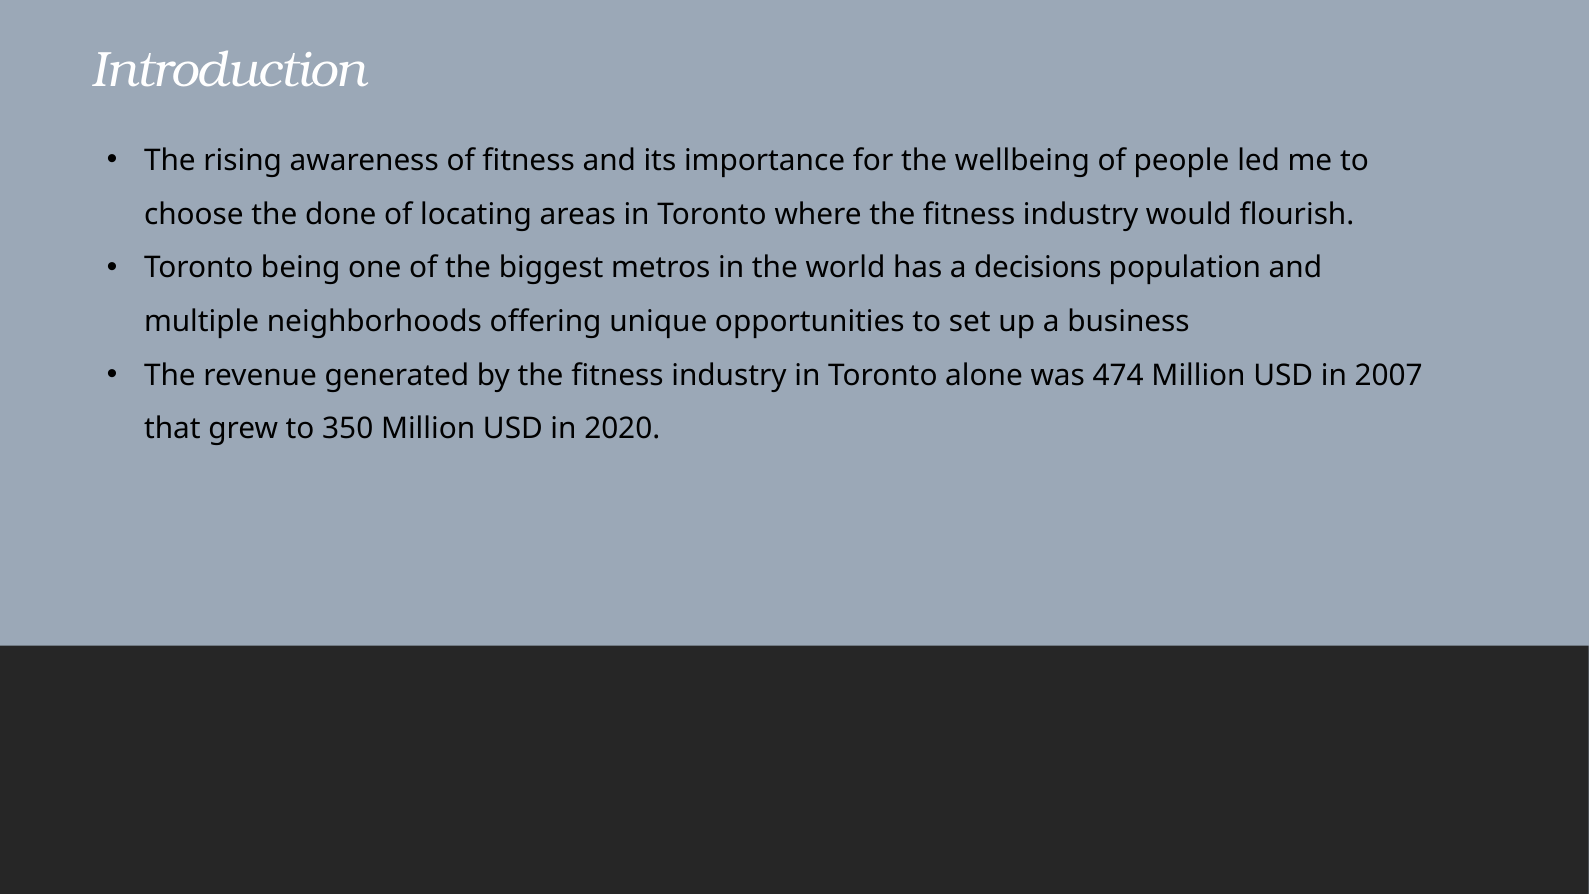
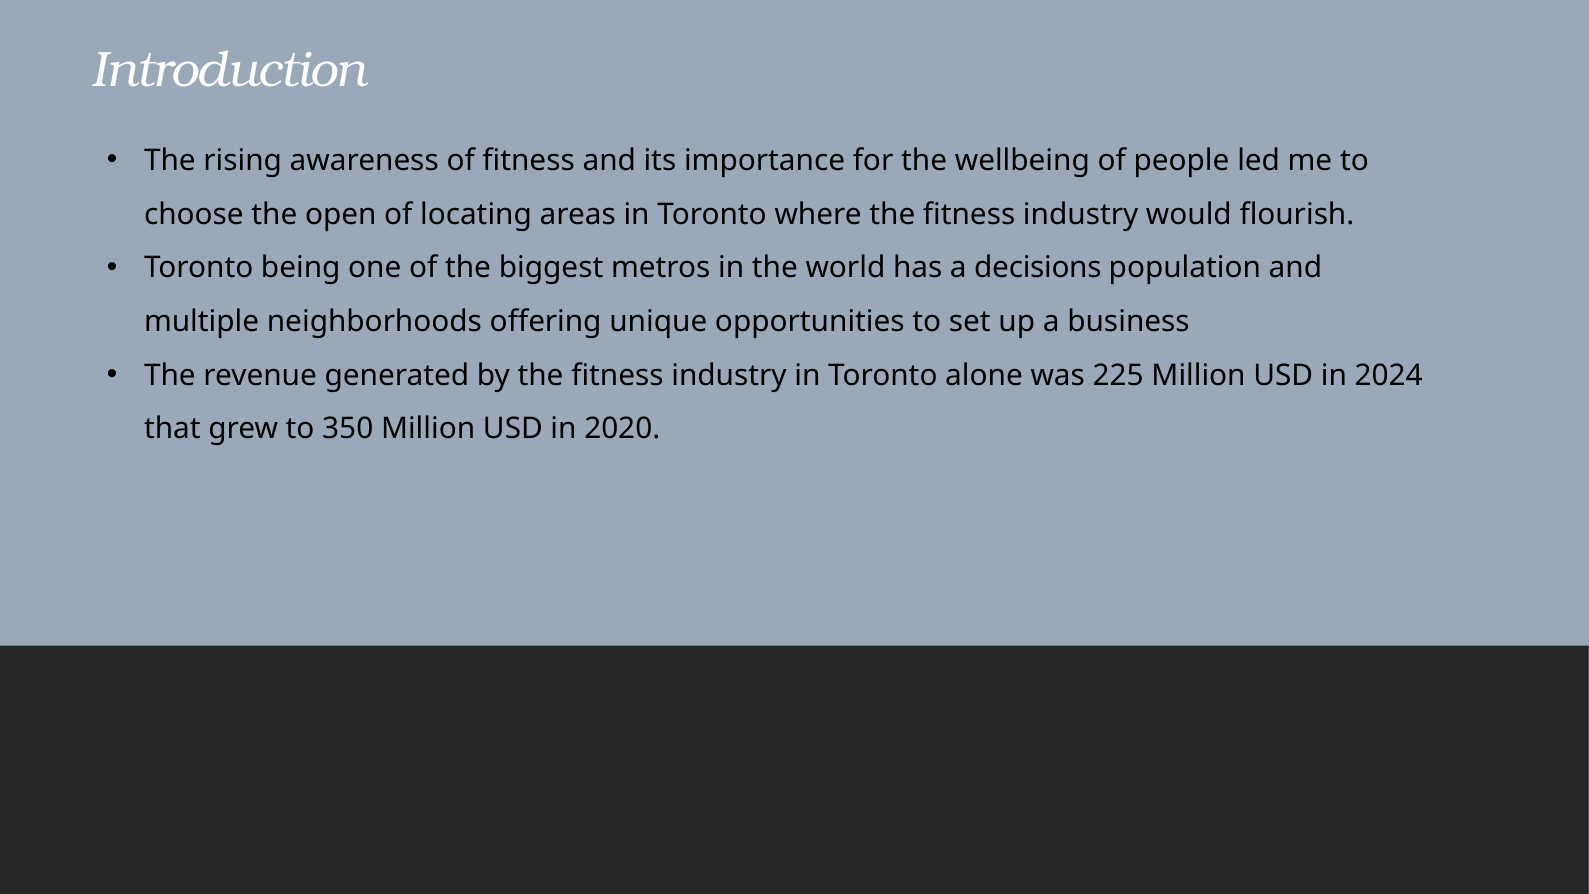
done: done -> open (341, 214)
474: 474 -> 225 (1118, 375)
2007: 2007 -> 2024 (1389, 375)
